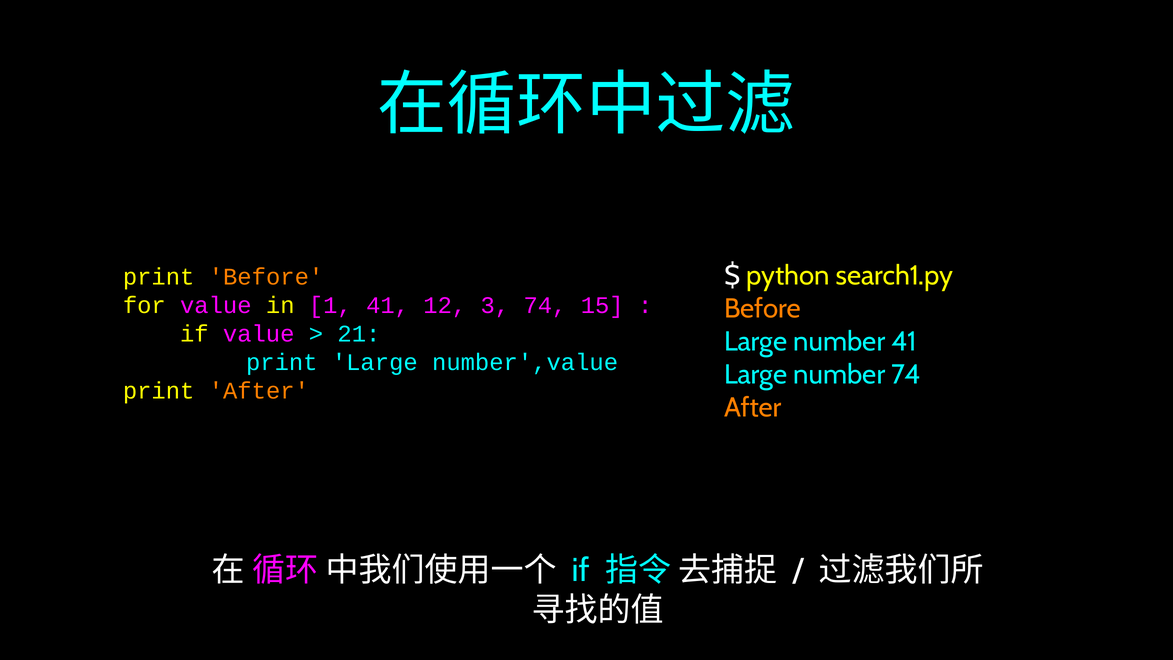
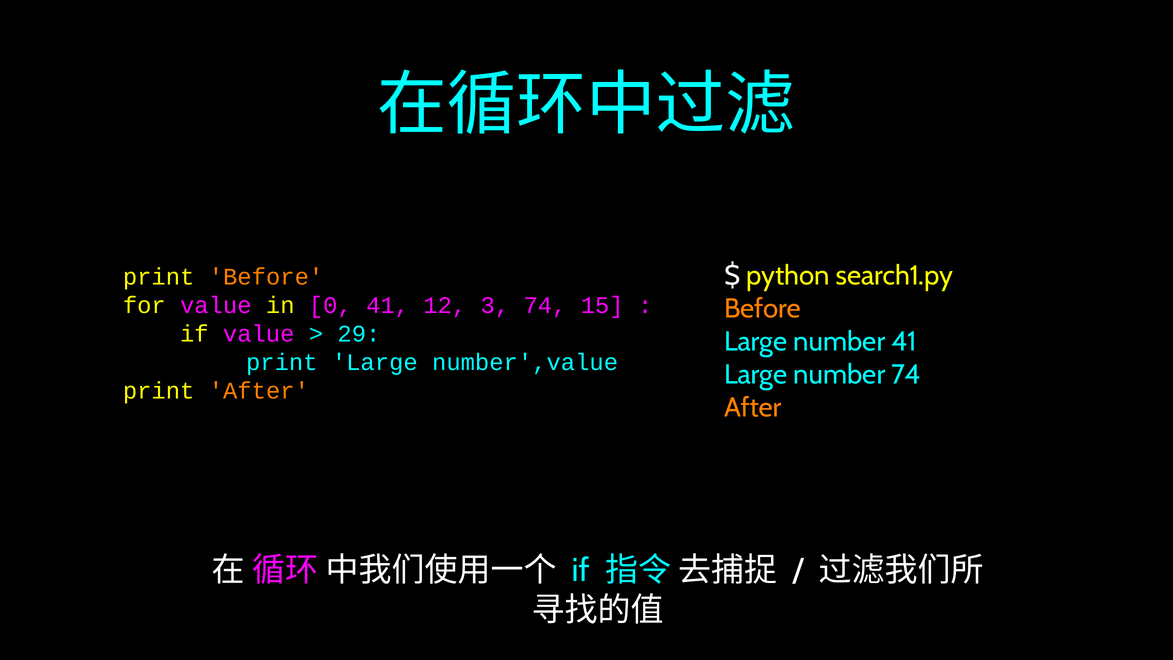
1: 1 -> 0 (330, 305)
21: 21 -> 29 (359, 334)
